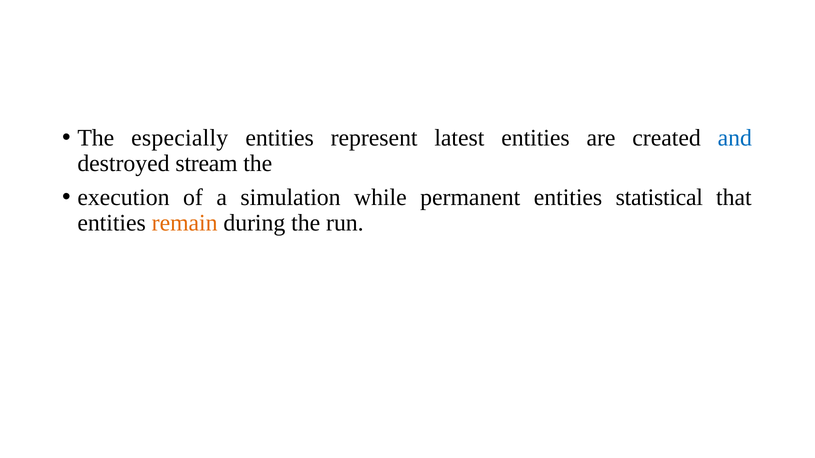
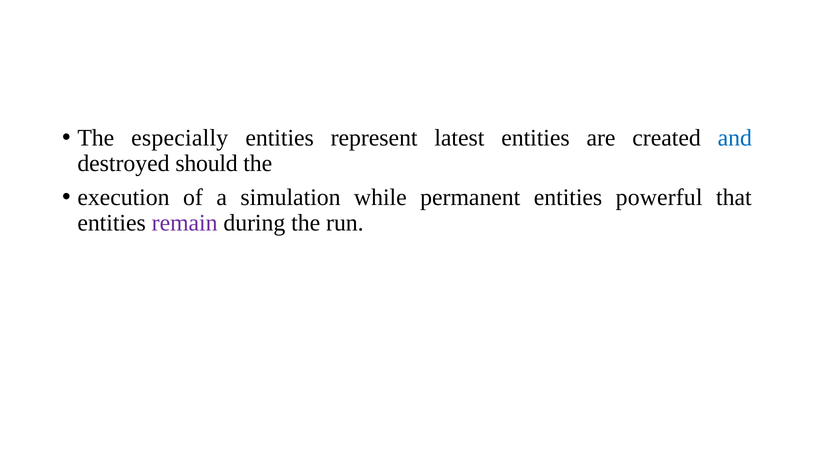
stream: stream -> should (207, 163)
statistical: statistical -> powerful (659, 198)
remain colour: orange -> purple (185, 223)
